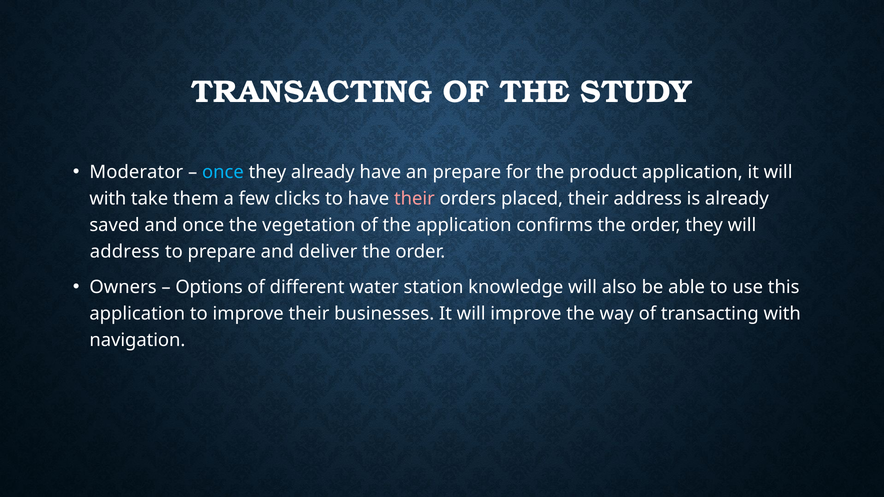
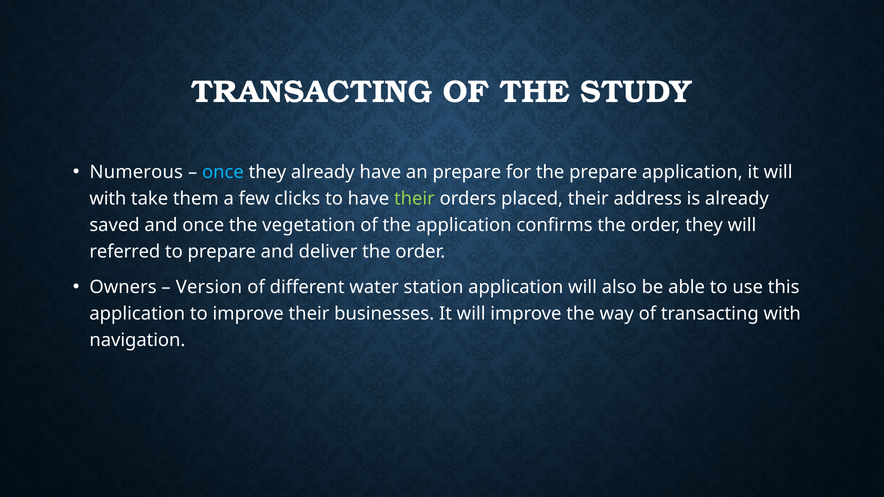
Moderator: Moderator -> Numerous (136, 172)
the product: product -> prepare (603, 172)
their colour: pink -> light green (414, 199)
address: address -> referred (125, 252)
Options: Options -> Version (209, 287)
station knowledge: knowledge -> application (516, 287)
